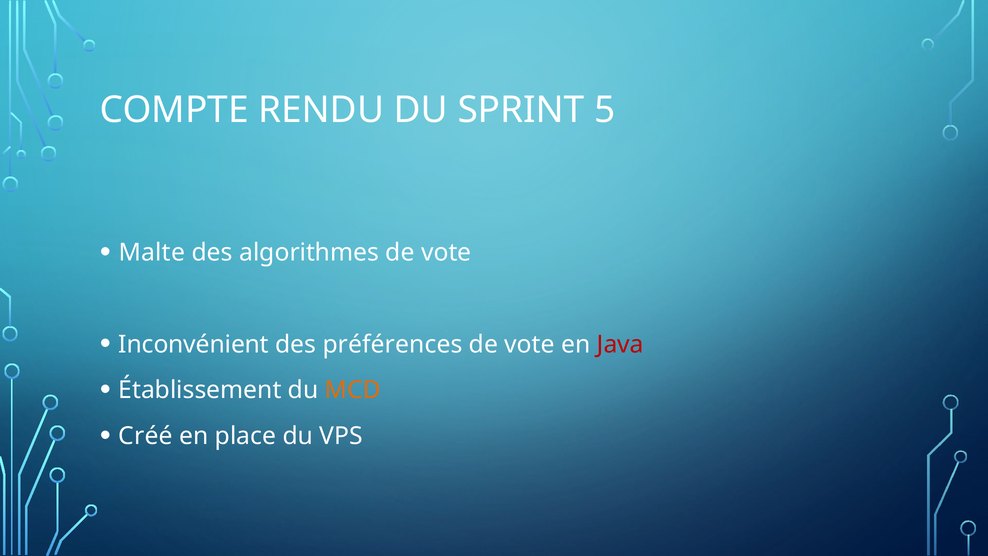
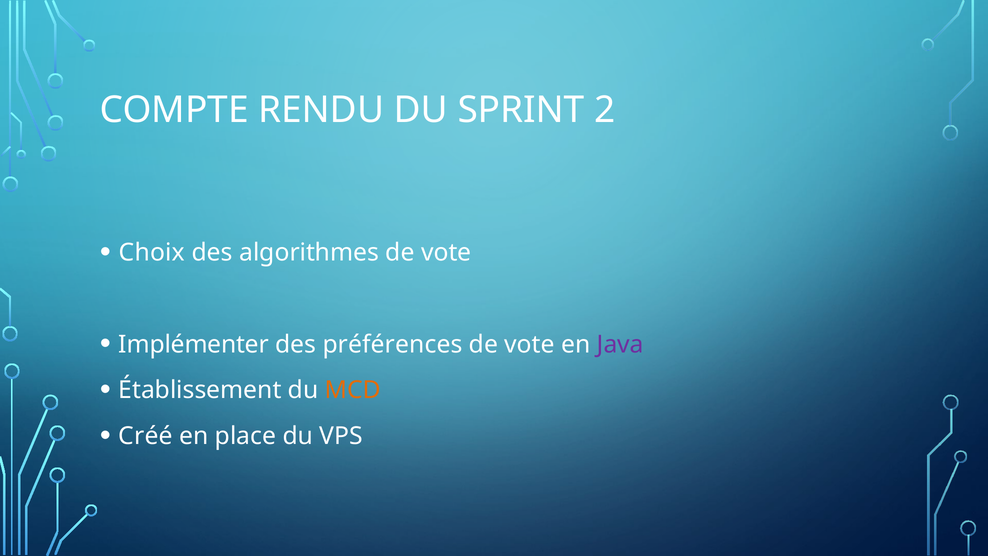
5: 5 -> 2 (605, 110)
Malte: Malte -> Choix (152, 253)
Inconvénient: Inconvénient -> Implémenter (194, 344)
Java colour: red -> purple (620, 344)
